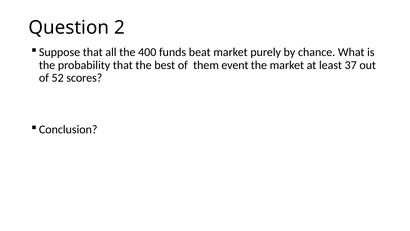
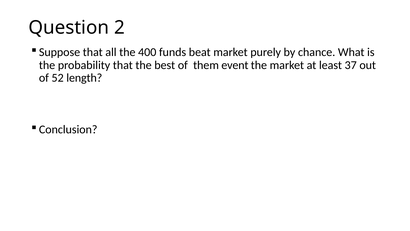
scores: scores -> length (84, 78)
